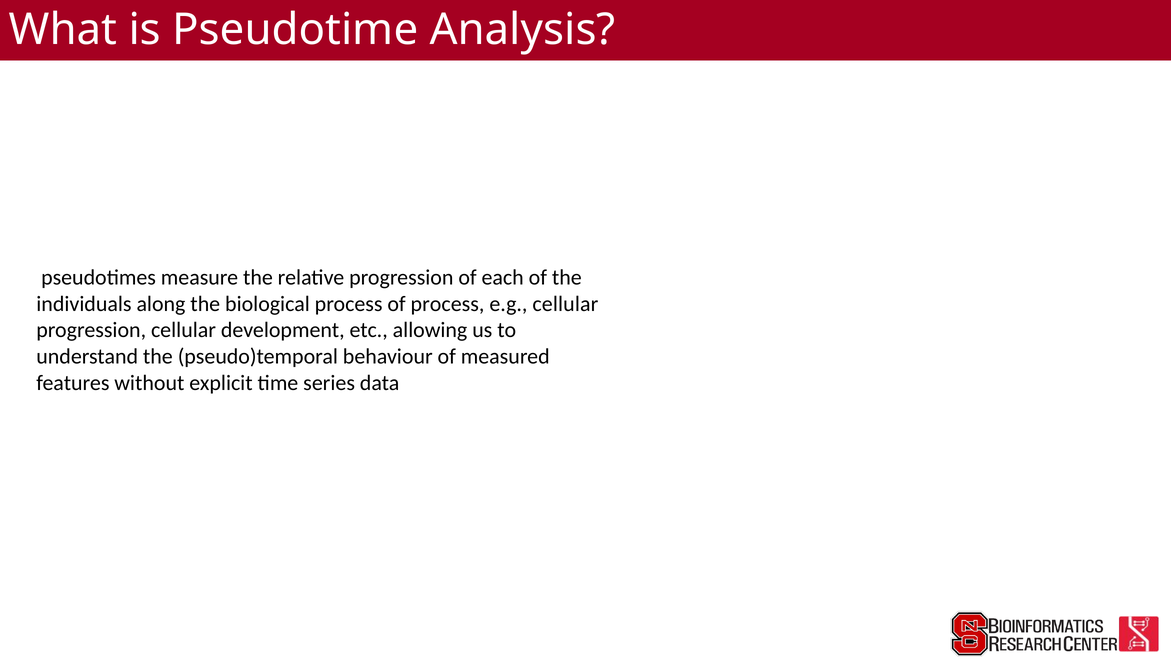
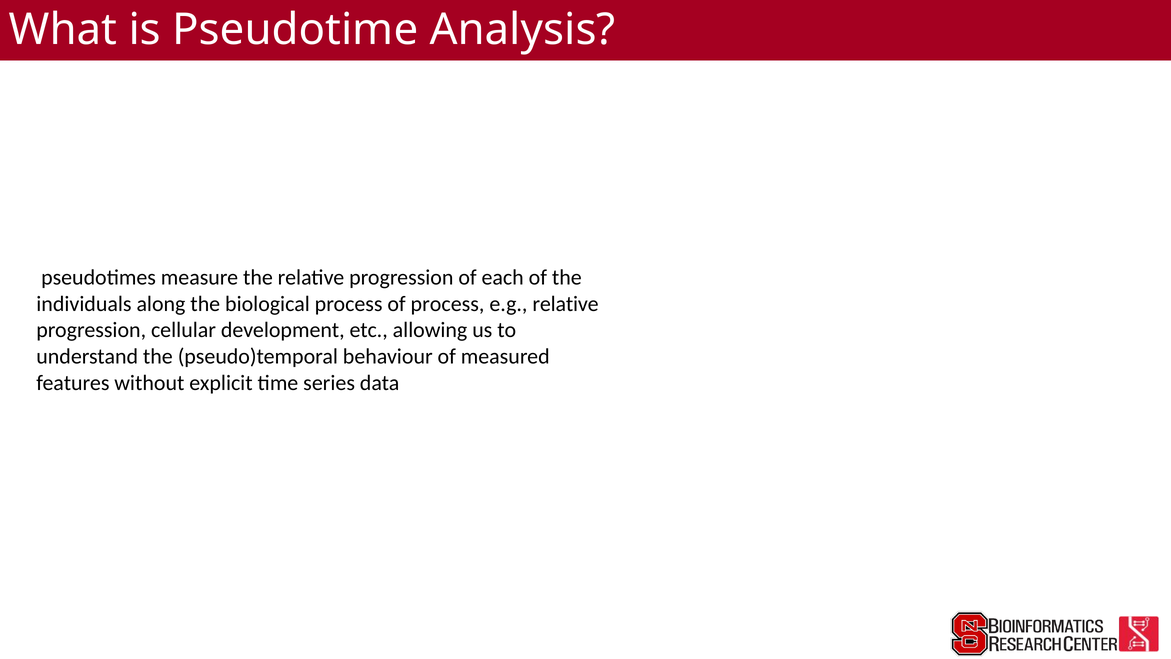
e.g cellular: cellular -> relative (566, 304)
